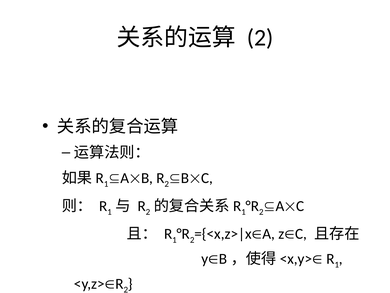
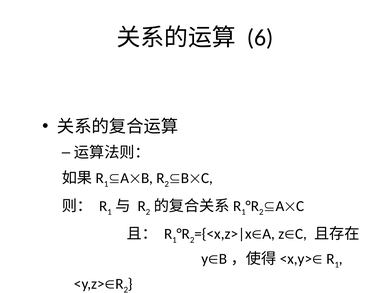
2: 2 -> 6 (260, 38)
